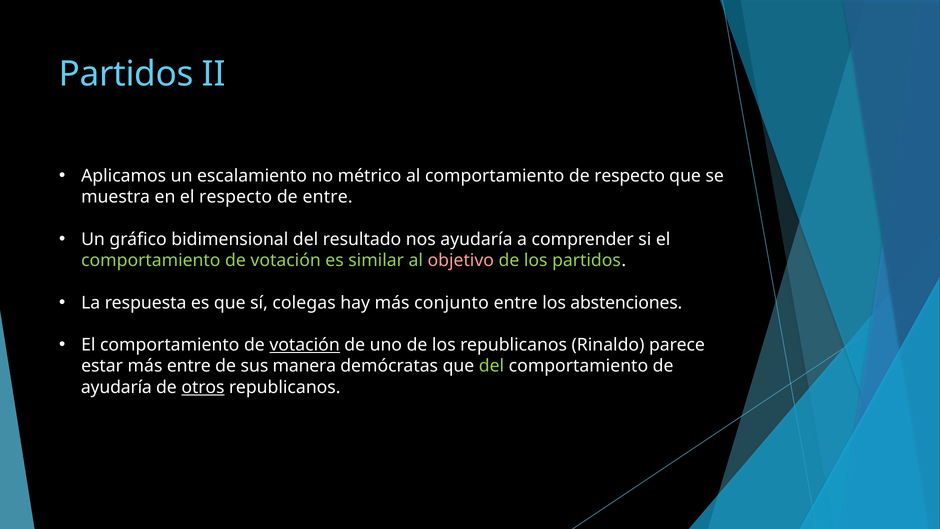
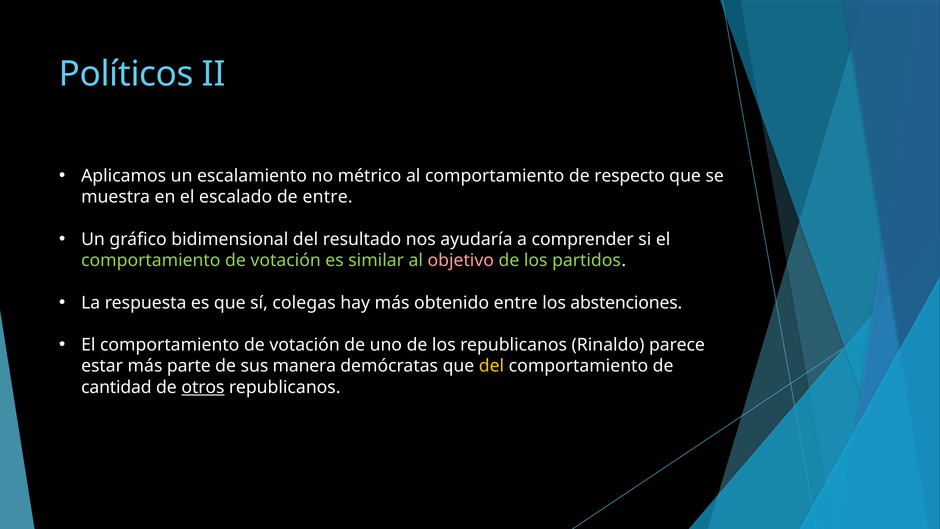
Partidos: Partidos -> Políticos (126, 74)
el respecto: respecto -> escalado (236, 197)
conjunto: conjunto -> obtenido (452, 303)
votación underline: present -> none (305, 345)
más entre: entre -> parte (189, 366)
del colour: light green -> yellow (491, 366)
ayudaría: ayudaría -> cantidad (116, 387)
